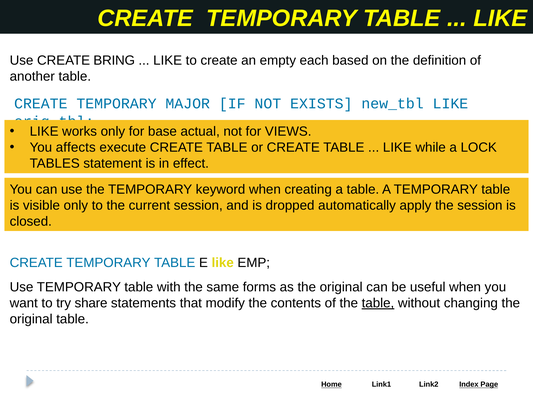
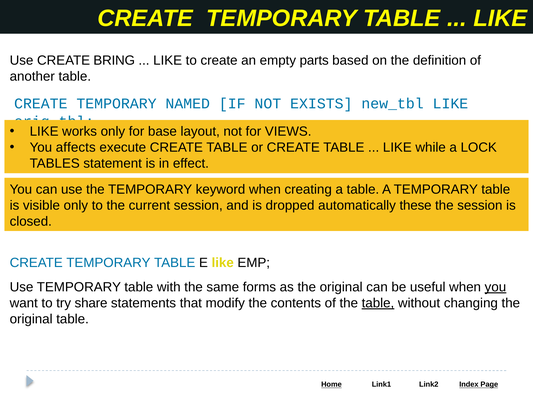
each: each -> parts (314, 60)
MAJOR: MAJOR -> NAMED (188, 104)
actual: actual -> layout (200, 131)
apply: apply -> these (416, 205)
you underline: none -> present (495, 287)
